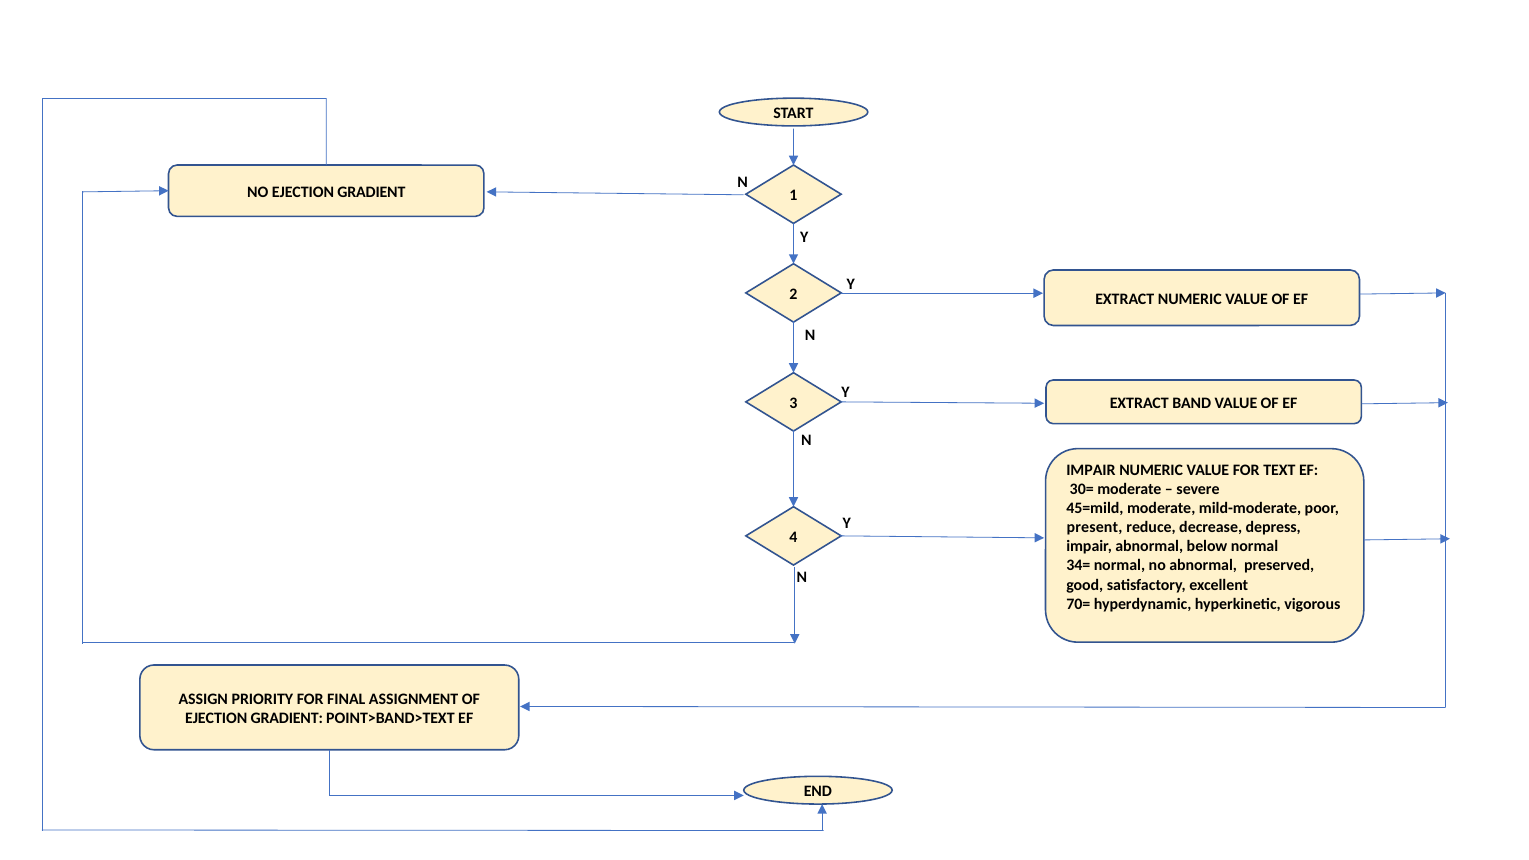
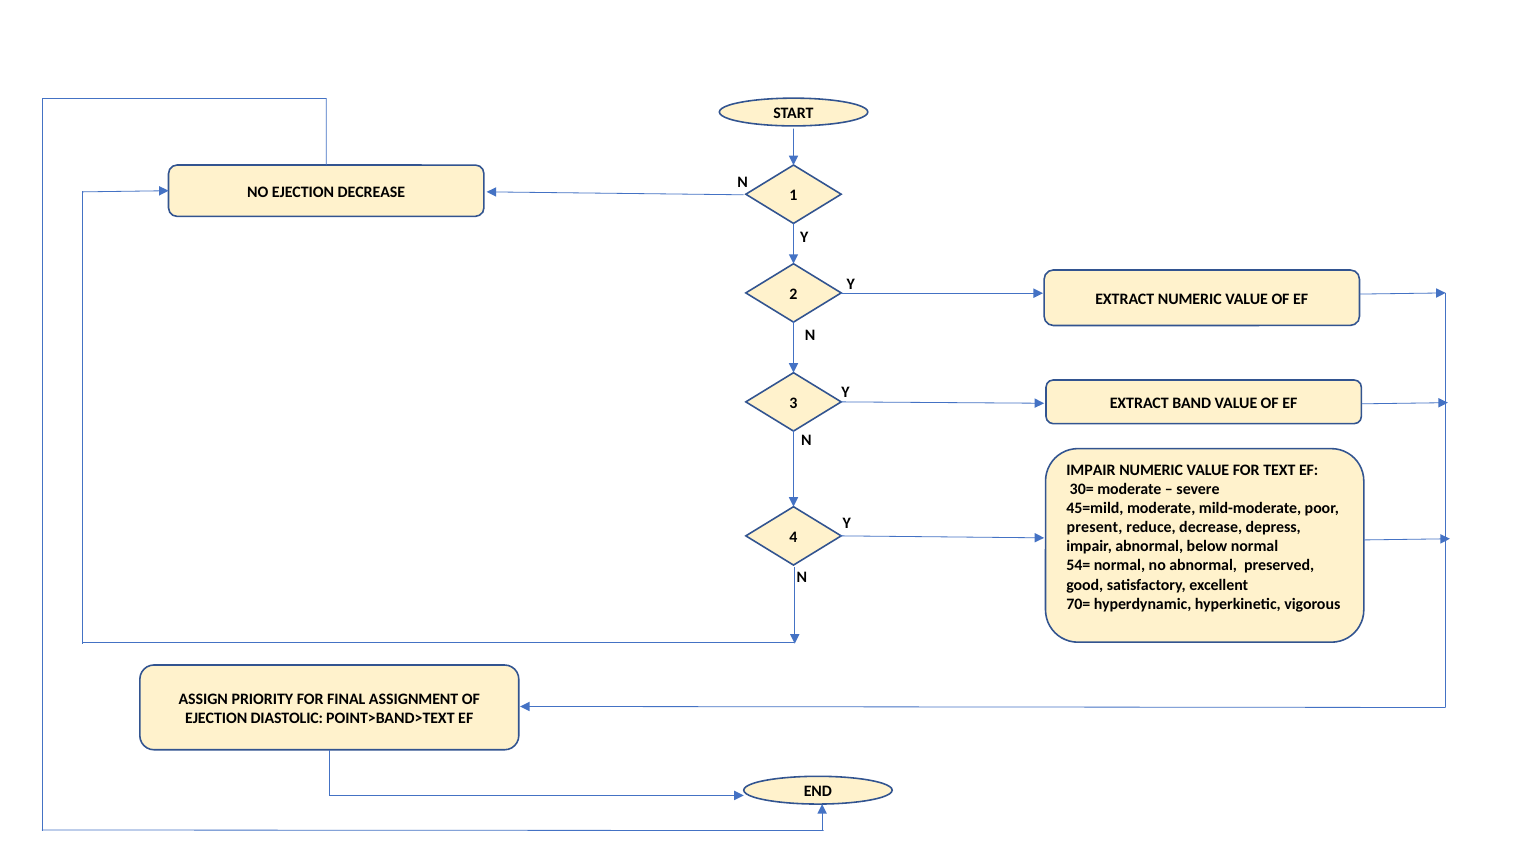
NO EJECTION GRADIENT: GRADIENT -> DECREASE (371, 192)
34=: 34= -> 54= (1078, 566)
GRADIENT: GRADIENT -> DIASTOLIC (287, 718)
